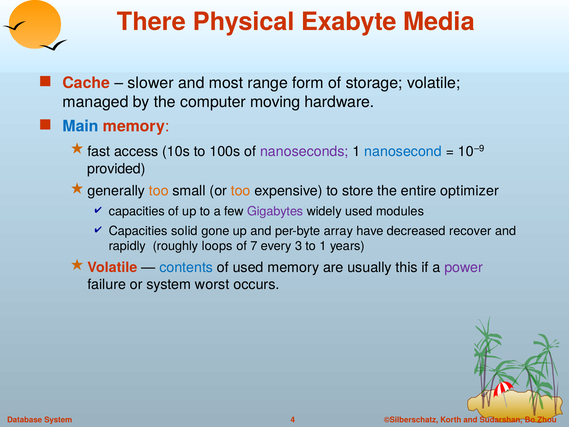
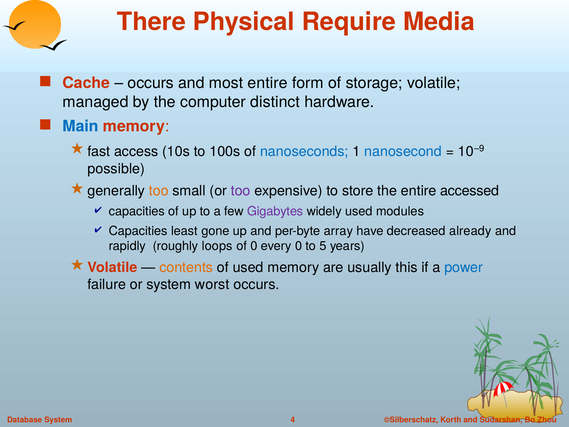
Exabyte: Exabyte -> Require (349, 22)
slower: slower -> occurs (151, 83)
most range: range -> entire (268, 83)
moving: moving -> distinct (275, 102)
nanoseconds colour: purple -> blue (304, 151)
provided: provided -> possible (116, 169)
too colour: orange -> purple (241, 191)
optimizer: optimizer -> accessed (470, 191)
solid: solid -> least (184, 231)
recover: recover -> already (470, 231)
of 7: 7 -> 0 (254, 246)
every 3: 3 -> 0 (299, 246)
to 1: 1 -> 5 (323, 246)
contents colour: blue -> orange (186, 267)
power colour: purple -> blue (464, 267)
